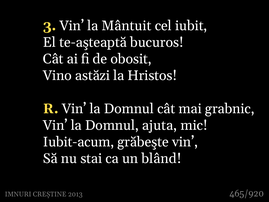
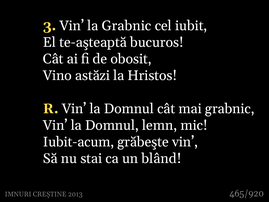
la Mântuit: Mântuit -> Grabnic (126, 26)
ajuta: ajuta -> lemn (160, 125)
